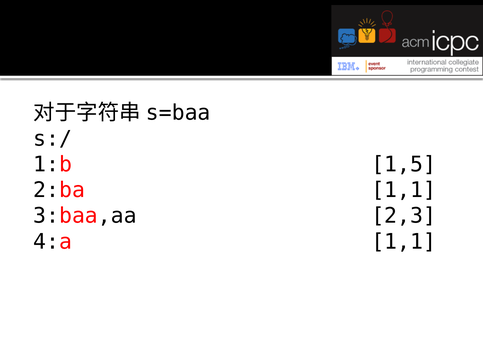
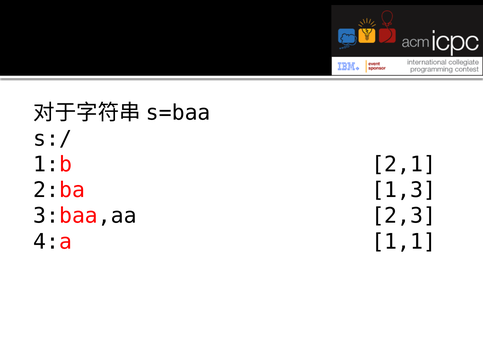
1,5: 1,5 -> 2,1 (404, 165)
2:ba 1,1: 1,1 -> 1,3 (404, 190)
